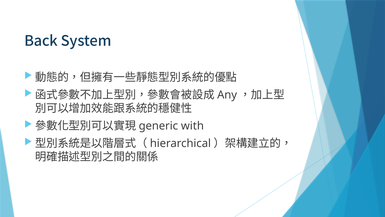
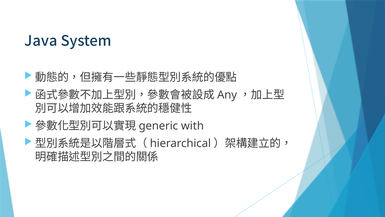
Back: Back -> Java (41, 41)
